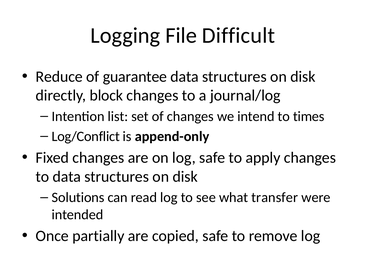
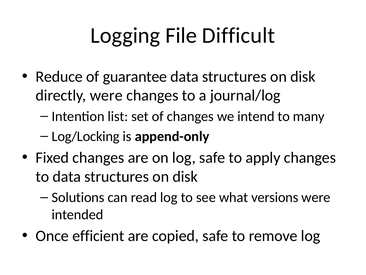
directly block: block -> were (106, 95)
times: times -> many (309, 116)
Log/Conflict: Log/Conflict -> Log/Locking (86, 136)
transfer: transfer -> versions (275, 197)
partially: partially -> efficient (98, 236)
